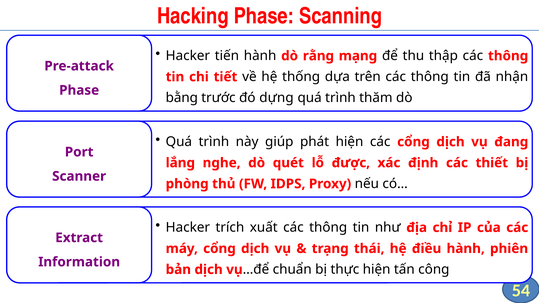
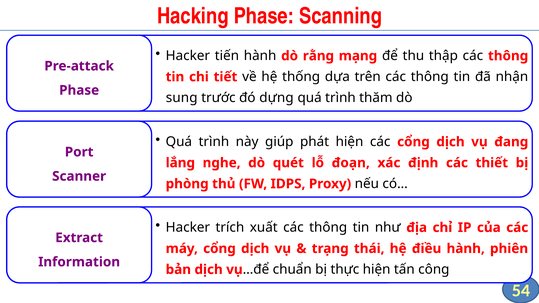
bằng: bằng -> sung (182, 98)
được: được -> đoạn (351, 163)
